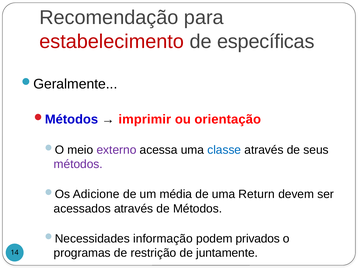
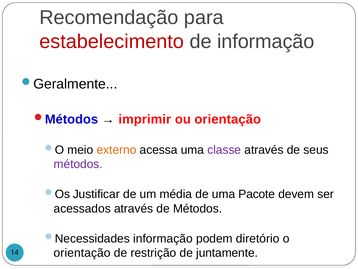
de específicas: específicas -> informação (266, 41)
externo colour: purple -> orange (116, 150)
classe colour: blue -> purple (224, 150)
Adicione: Adicione -> Justificar (96, 194)
Return: Return -> Pacote (257, 194)
privados: privados -> diretório (258, 238)
programas: programas -> orientação (82, 252)
